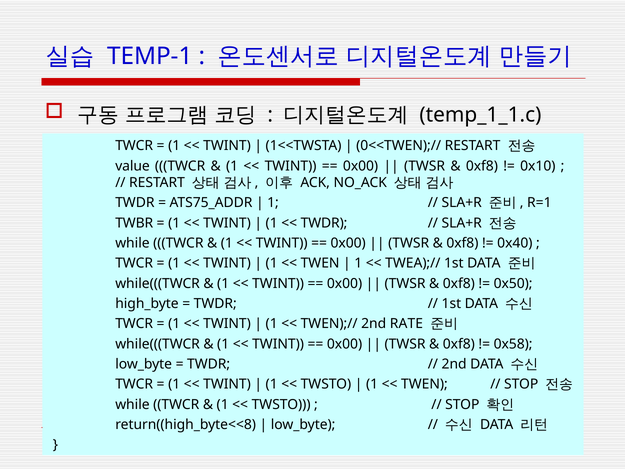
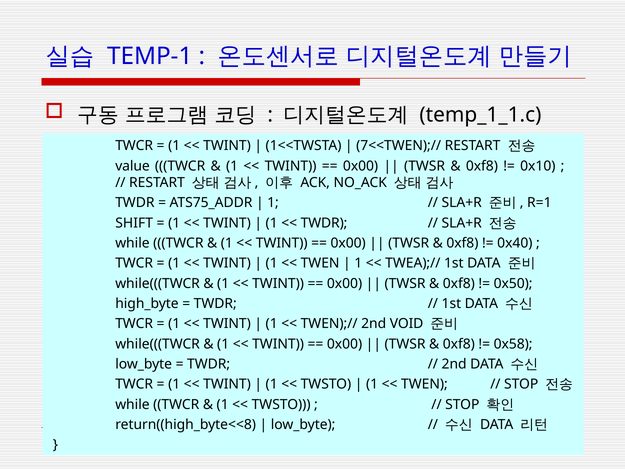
0<<TWEN);//: 0<<TWEN);// -> 7<<TWEN);// (399, 146)
TWBR: TWBR -> SHIFT (134, 223)
RATE: RATE -> VOID (407, 324)
